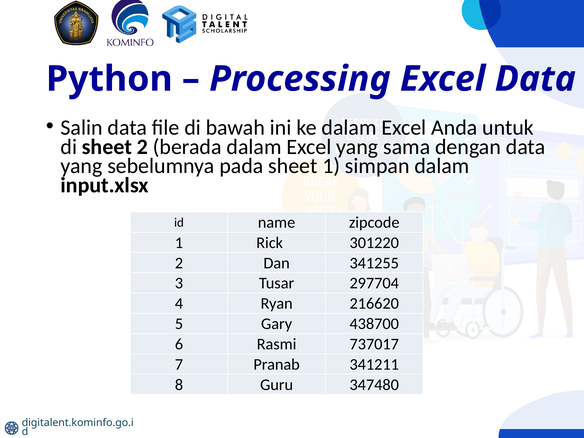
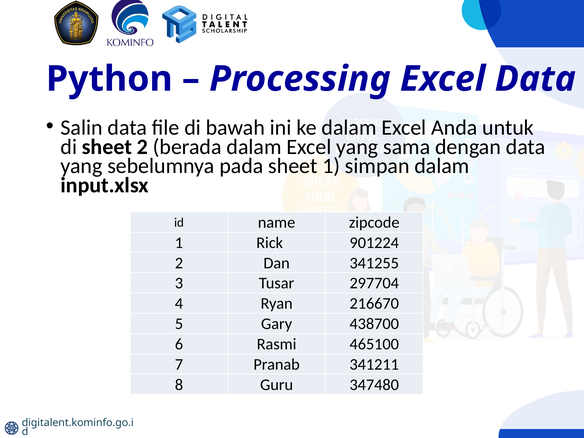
301220: 301220 -> 901224 (374, 243)
216620: 216620 -> 216670 (374, 304)
737017: 737017 -> 465100 (374, 344)
